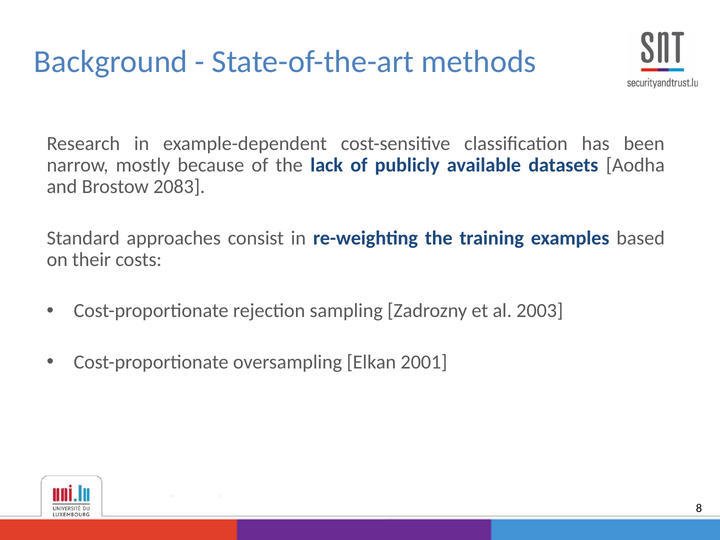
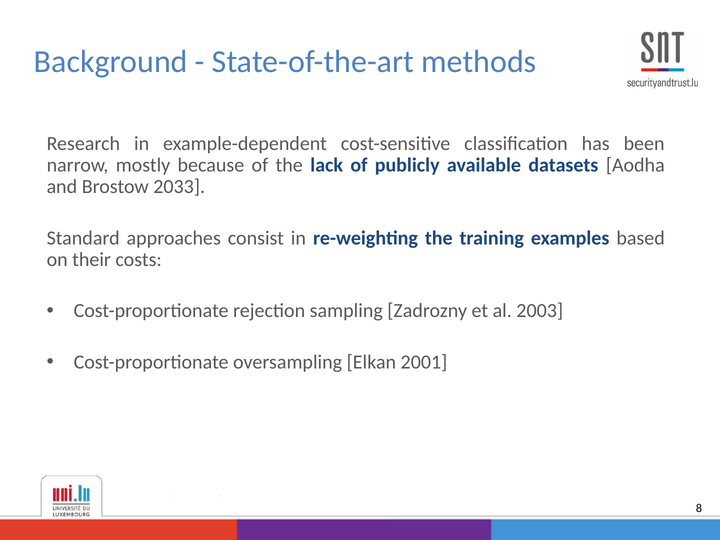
2083: 2083 -> 2033 (179, 187)
